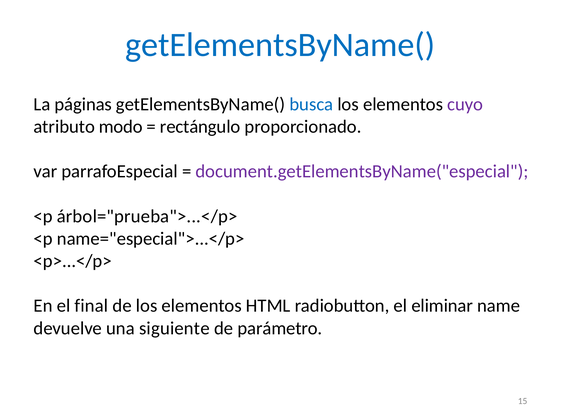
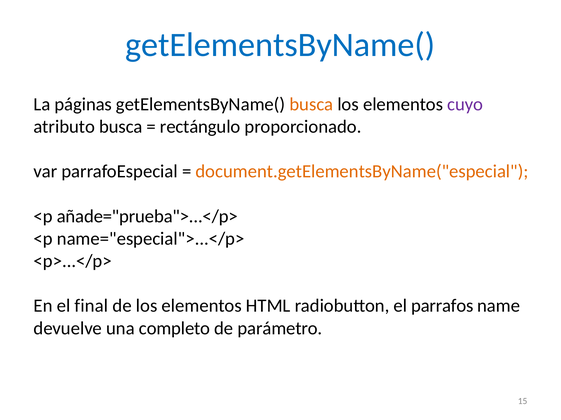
busca colour: blue -> orange (311, 104)
atributo modo: modo -> busca (121, 127)
document.getElementsByName("especial colour: purple -> orange (362, 172)
árbol="prueba">...</p>: árbol="prueba">...</p> -> añade="prueba">...</p> (147, 217)
eliminar: eliminar -> parrafos (442, 306)
siguiente: siguiente -> completo (175, 329)
